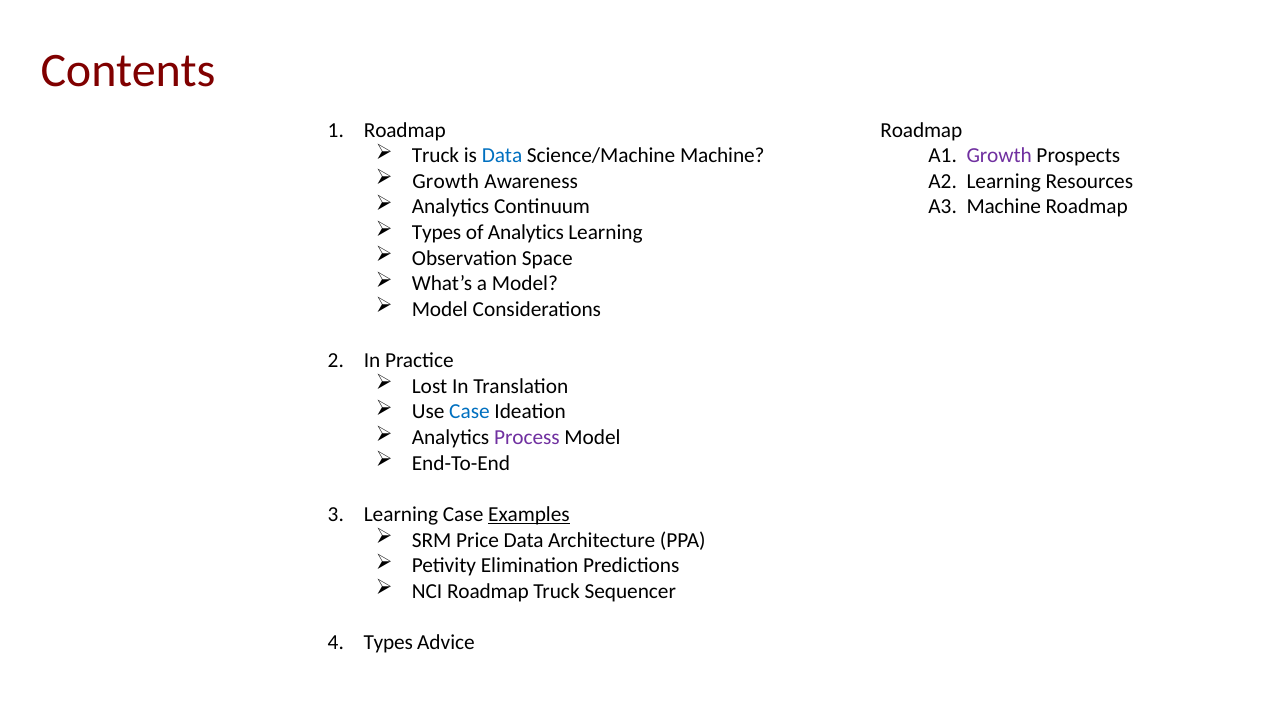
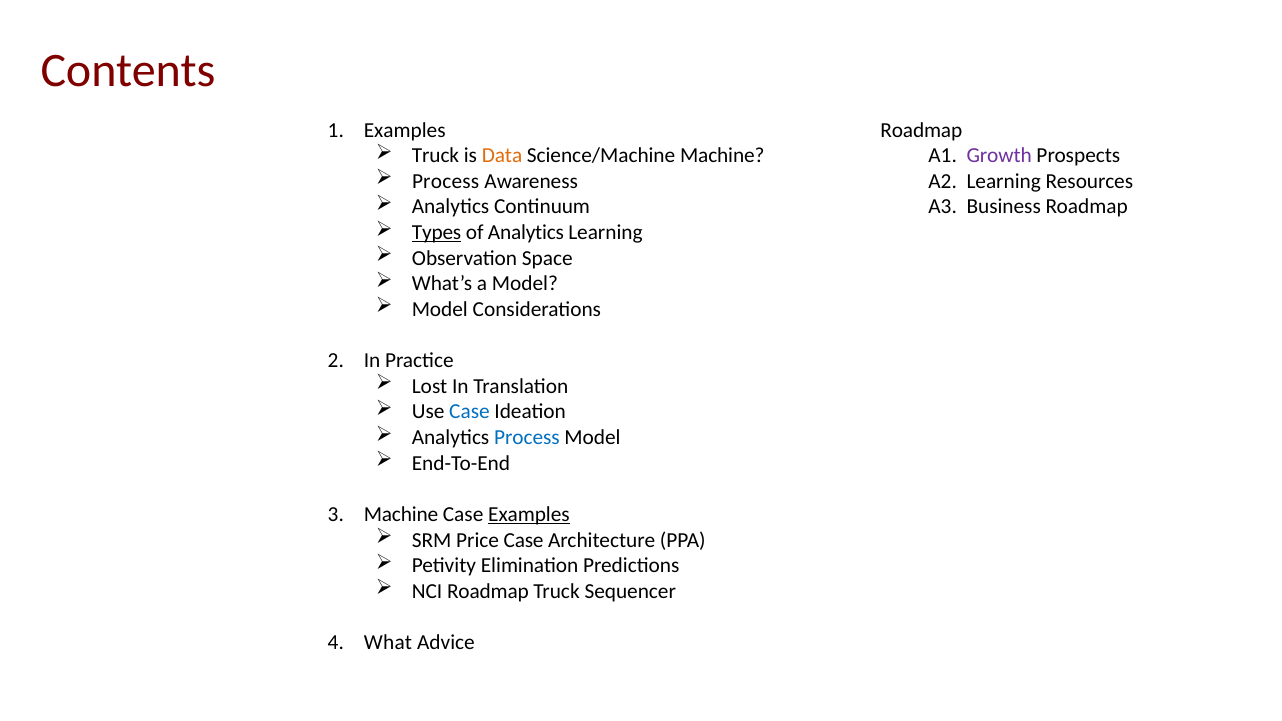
Roadmap: Roadmap -> Examples (405, 130)
Data colour: blue -> orange (502, 156)
Growth: Growth -> Process (446, 181)
A3 Machine: Machine -> Business (1004, 207)
Types underline: none -> present (437, 233)
Process colour: purple -> blue (527, 438)
Learning: Learning -> Machine (401, 515)
Price Data: Data -> Case (524, 540)
Types: Types -> What (388, 643)
